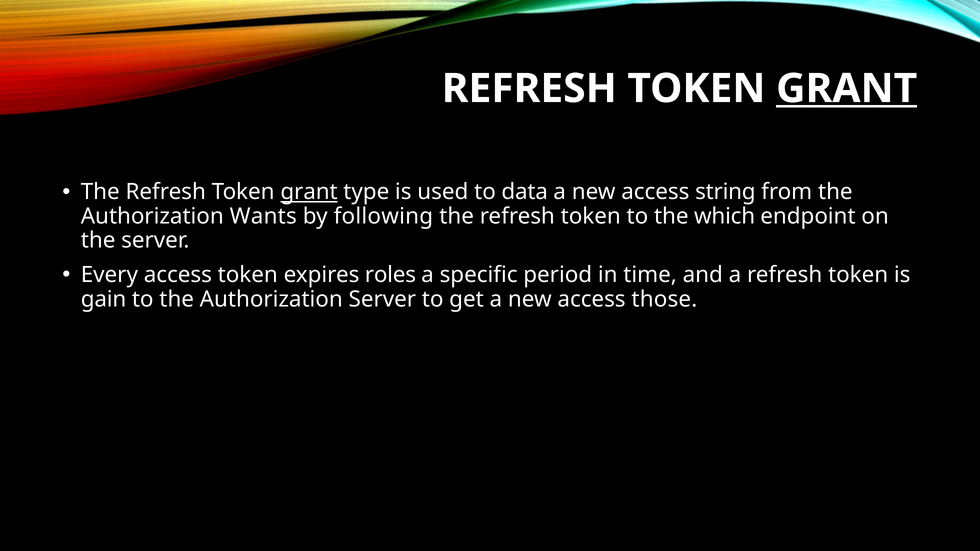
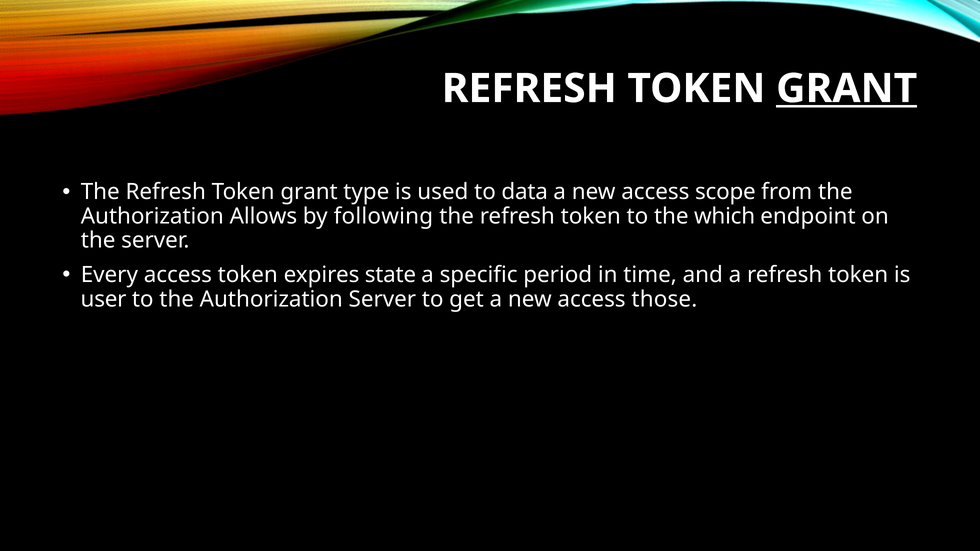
grant underline: present -> none (309, 192)
string: string -> scope (725, 192)
Wants: Wants -> Allows (263, 216)
roles: roles -> state (390, 275)
gain: gain -> user (104, 299)
